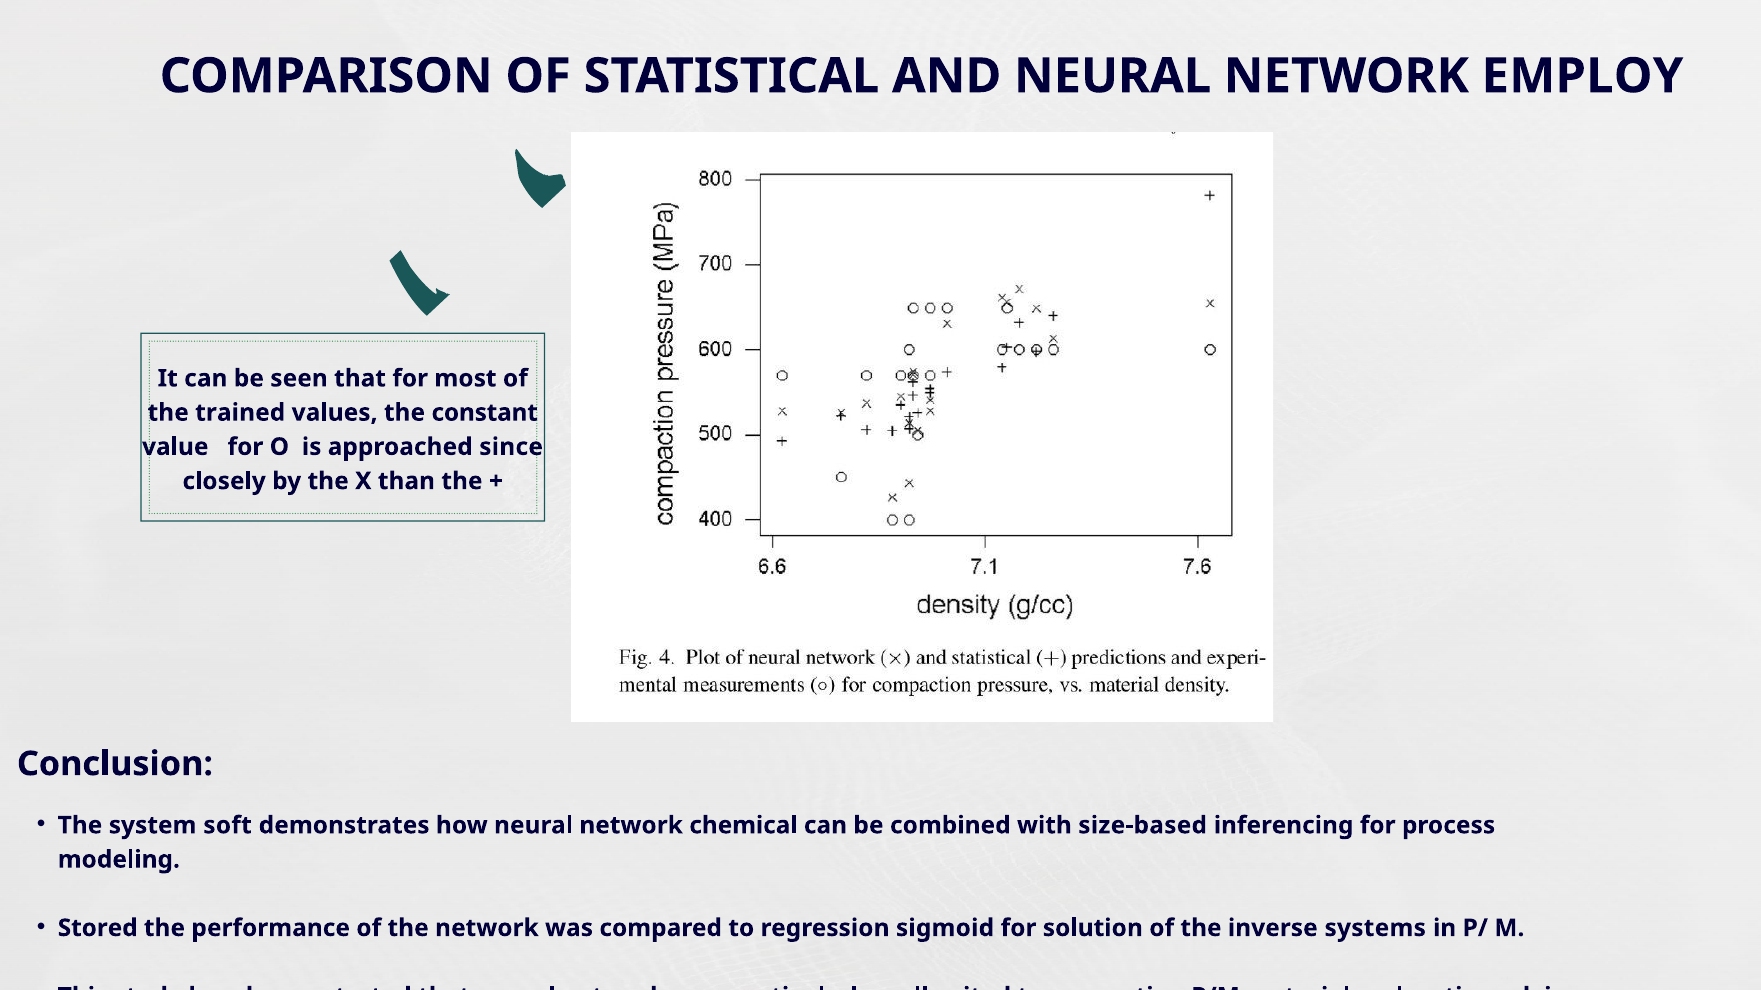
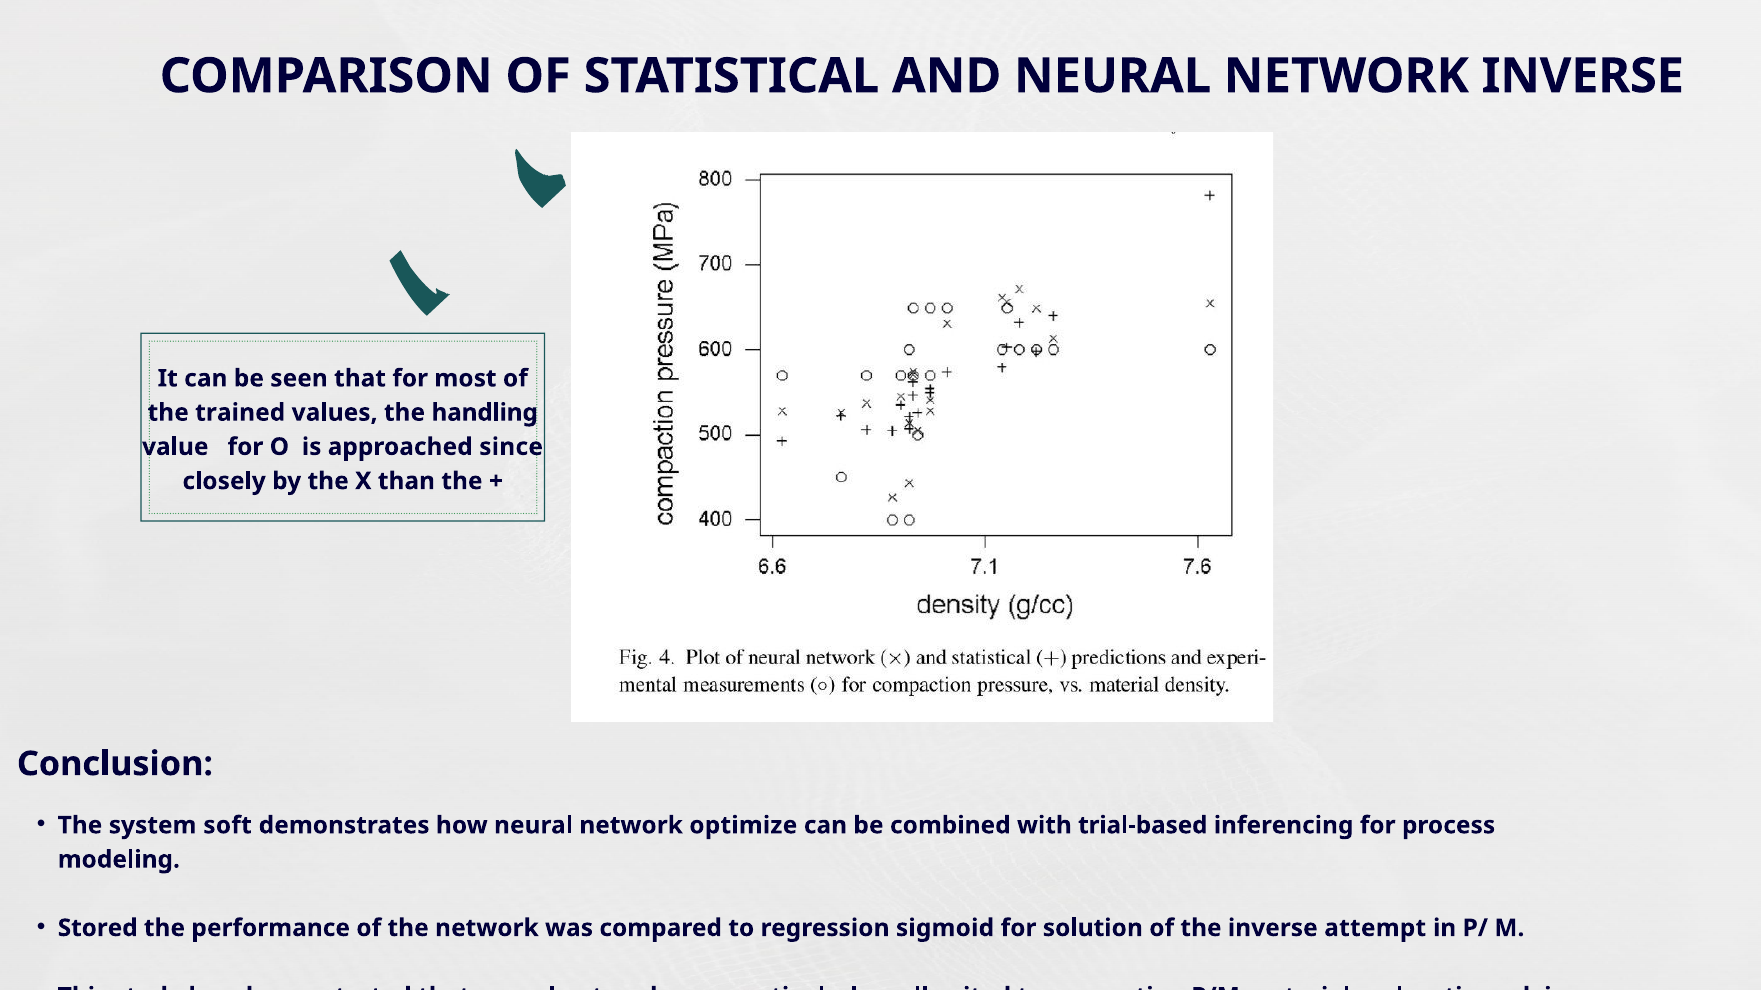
NETWORK EMPLOY: EMPLOY -> INVERSE (1583, 76)
constant: constant -> handling (485, 413)
chemical: chemical -> optimize (743, 826)
size-based: size-based -> trial-based (1143, 826)
systems: systems -> attempt (1375, 929)
